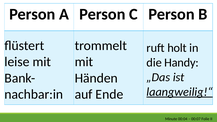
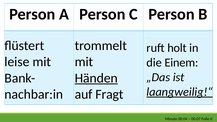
Handy: Handy -> Einem (181, 63)
Händen underline: none -> present (96, 78)
Ende: Ende -> Fragt (109, 94)
